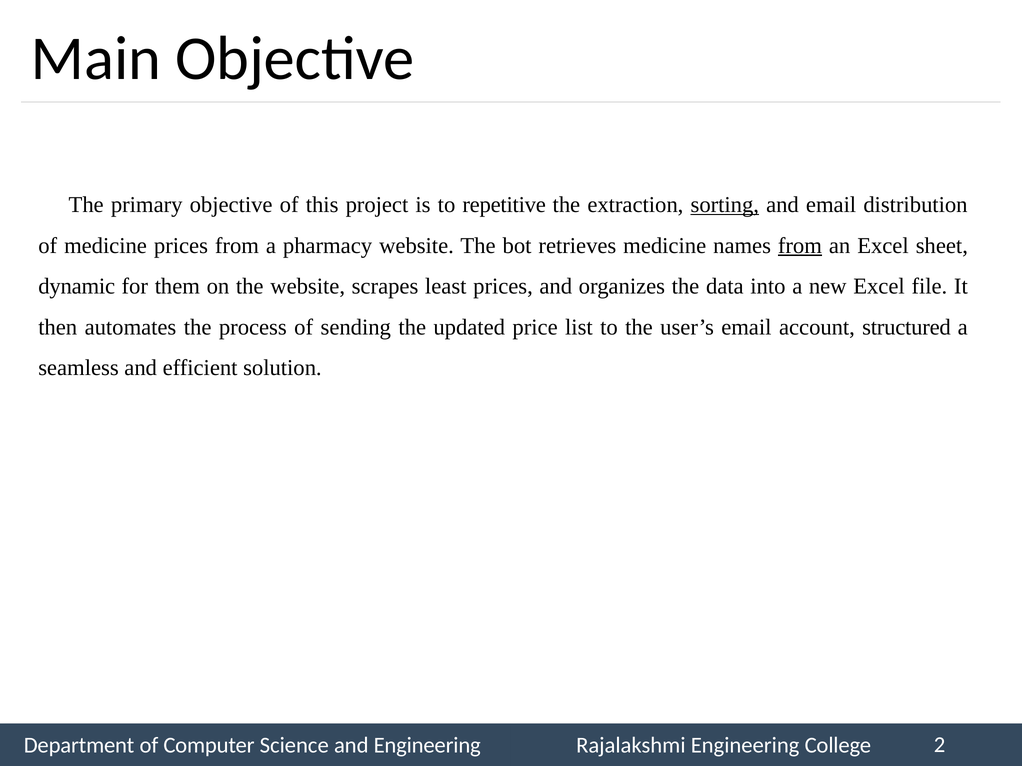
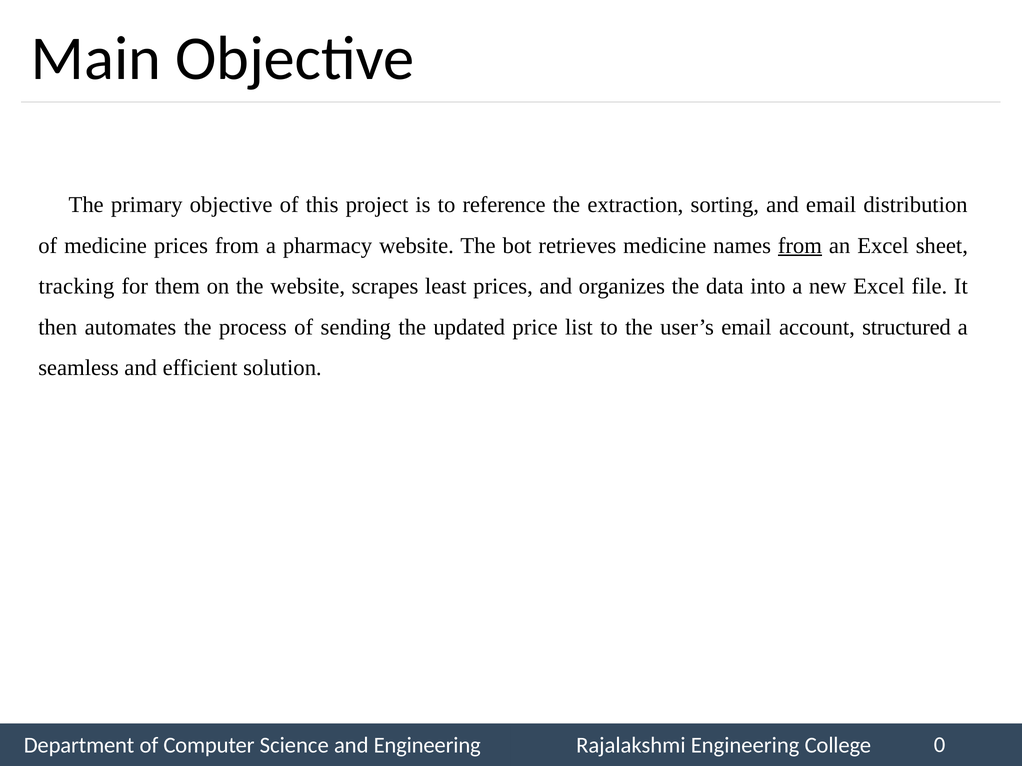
repetitive: repetitive -> reference (504, 205)
sorting underline: present -> none (725, 205)
dynamic: dynamic -> tracking (76, 287)
2: 2 -> 0 (940, 745)
